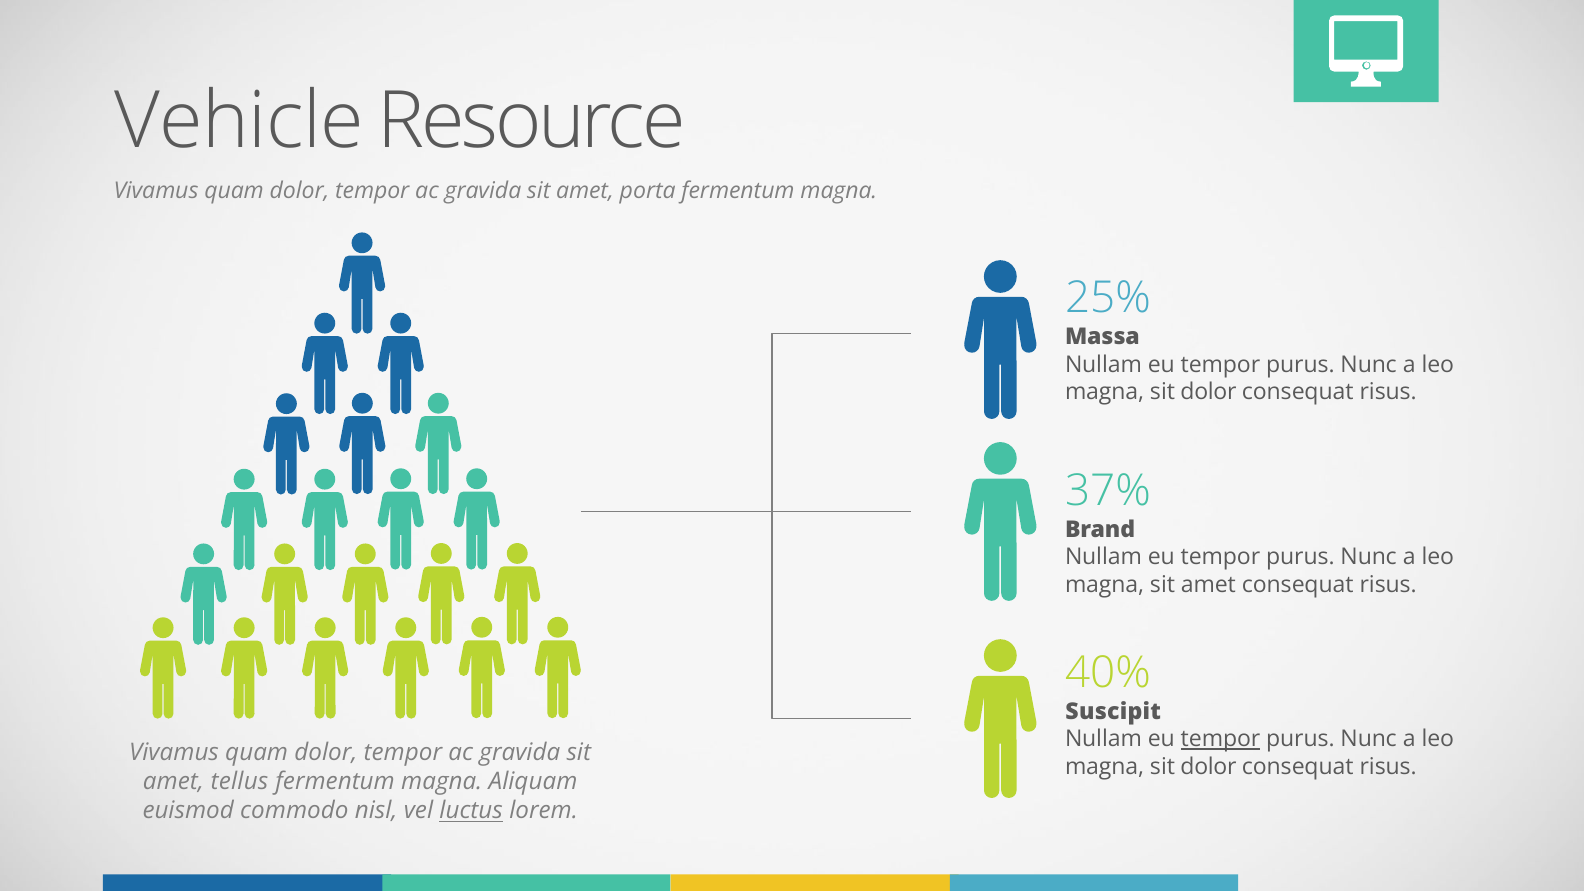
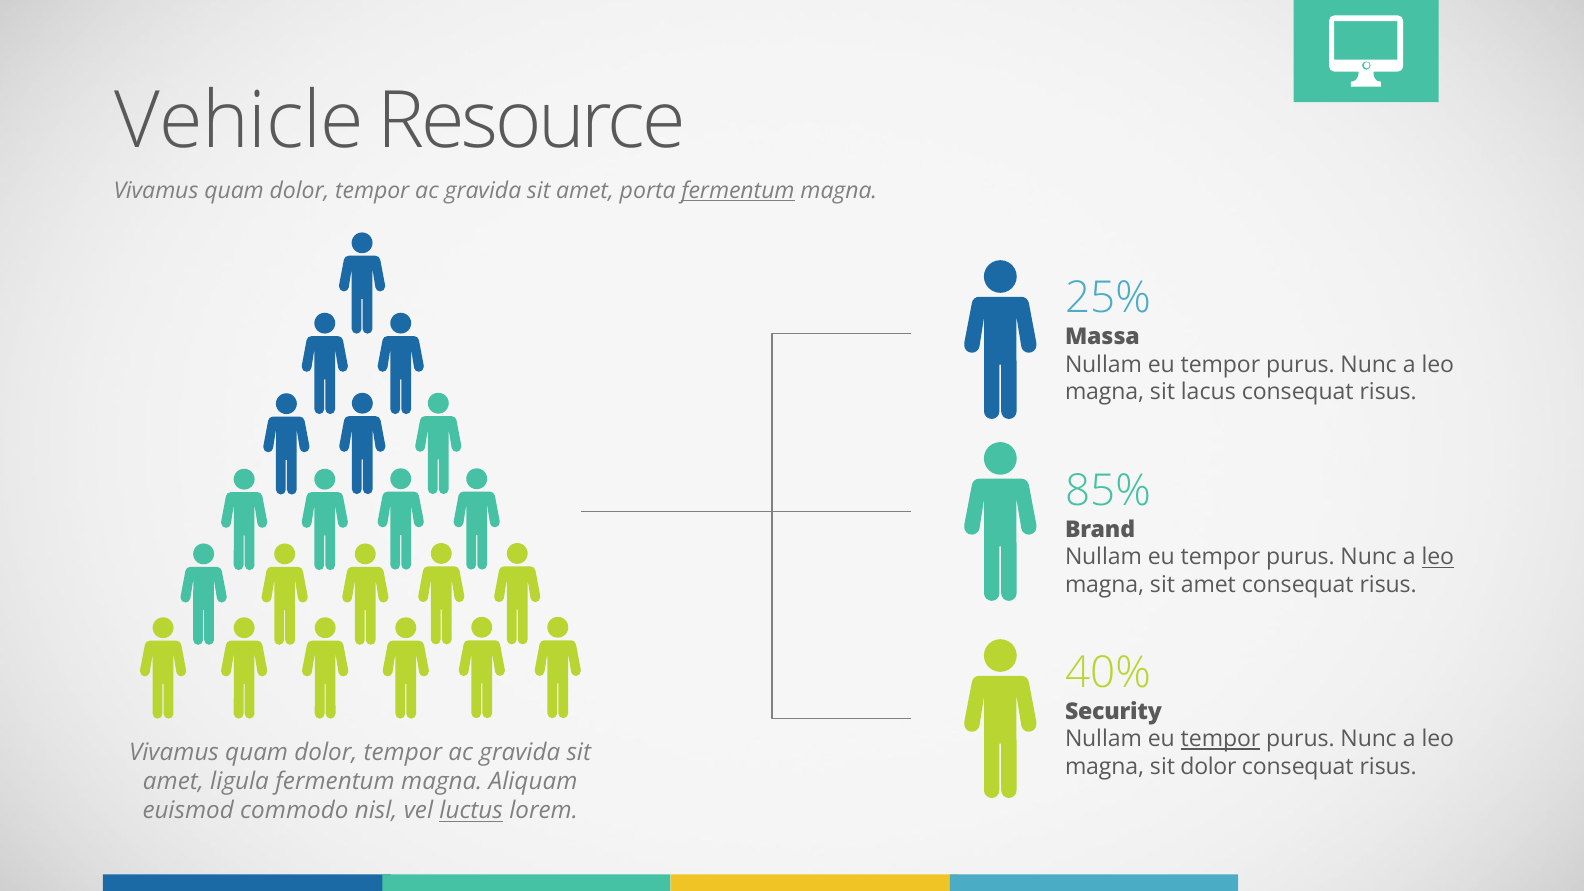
fermentum underline: none -> present (738, 191)
dolor: dolor -> lacus (1208, 392)
37%: 37% -> 85% (1108, 491)
leo underline: none -> present (1438, 557)
Suscipit: Suscipit -> Security (1113, 711)
tellus: tellus -> ligula (240, 782)
